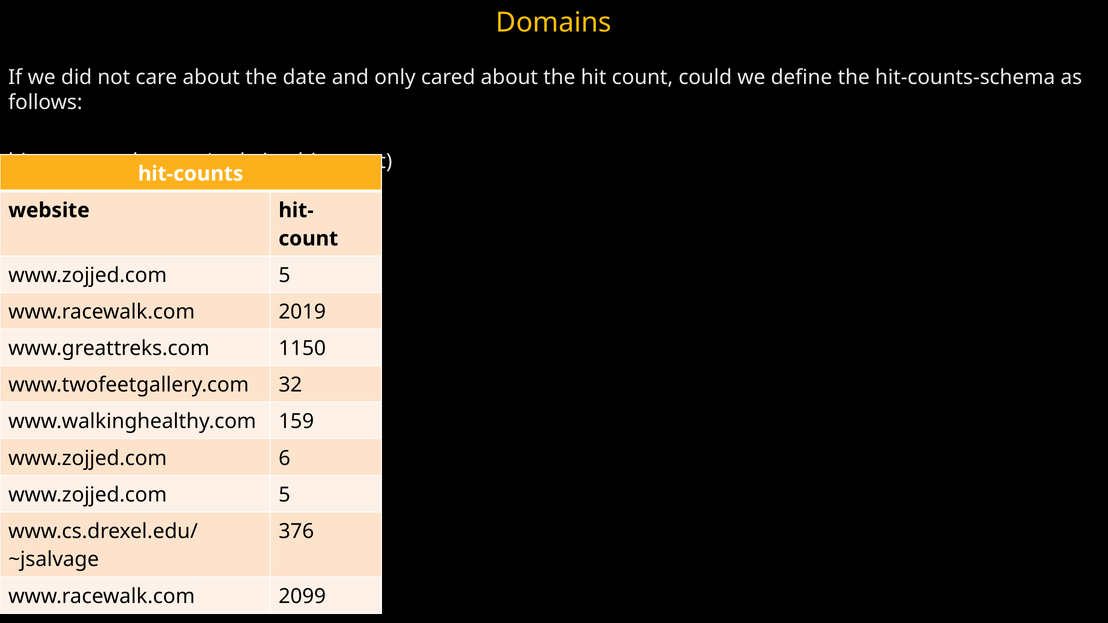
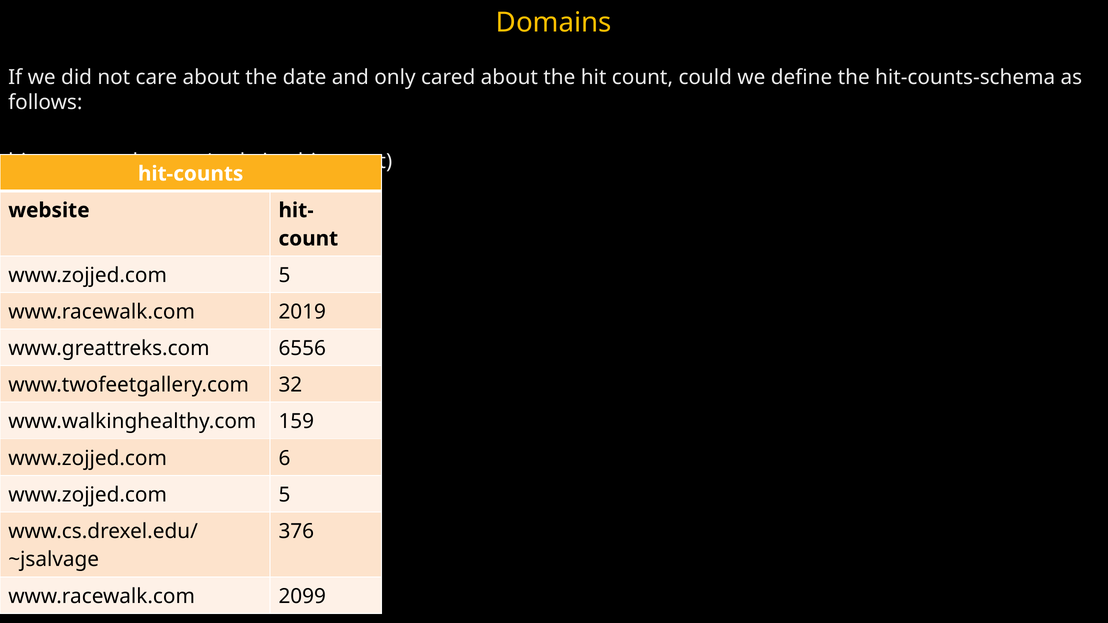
1150: 1150 -> 6556 (302, 349)
